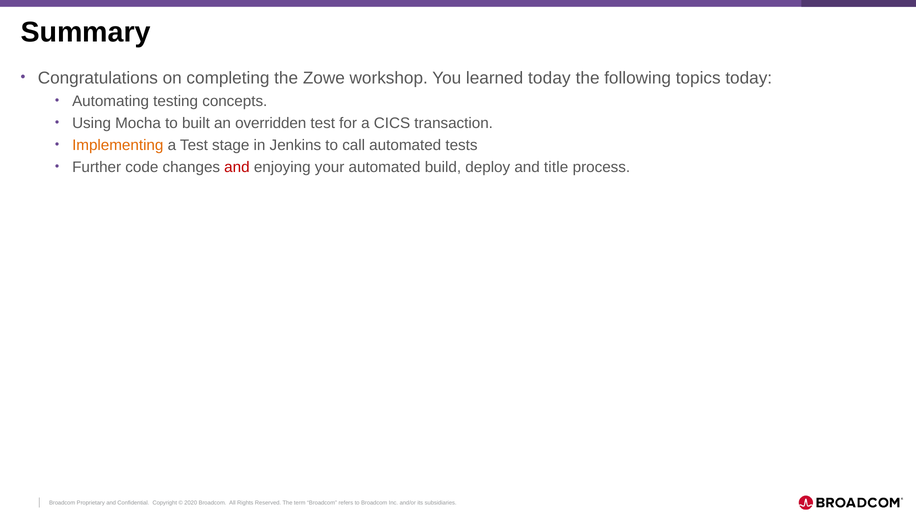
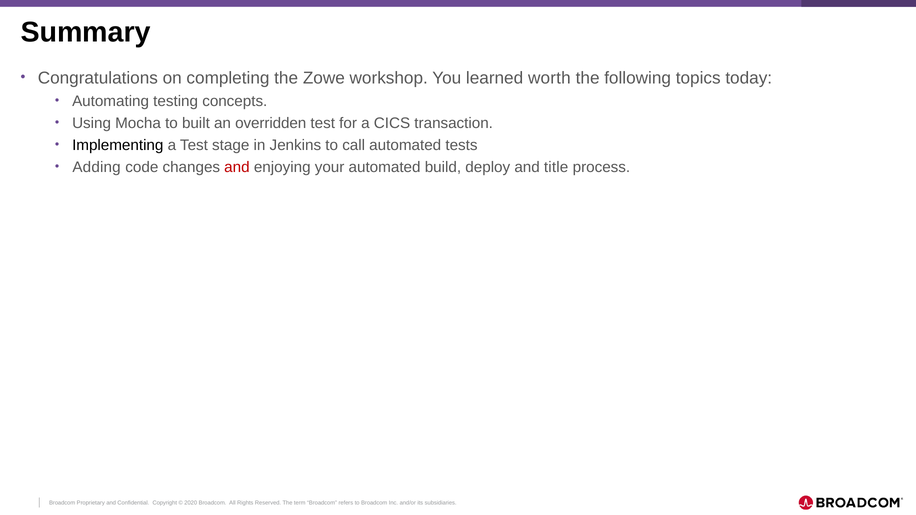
learned today: today -> worth (549, 78)
Implementing colour: orange -> black (118, 145)
Further: Further -> Adding (97, 167)
